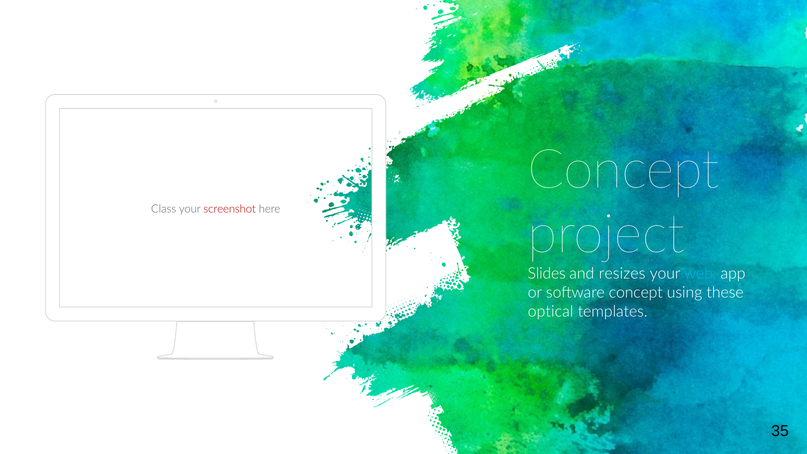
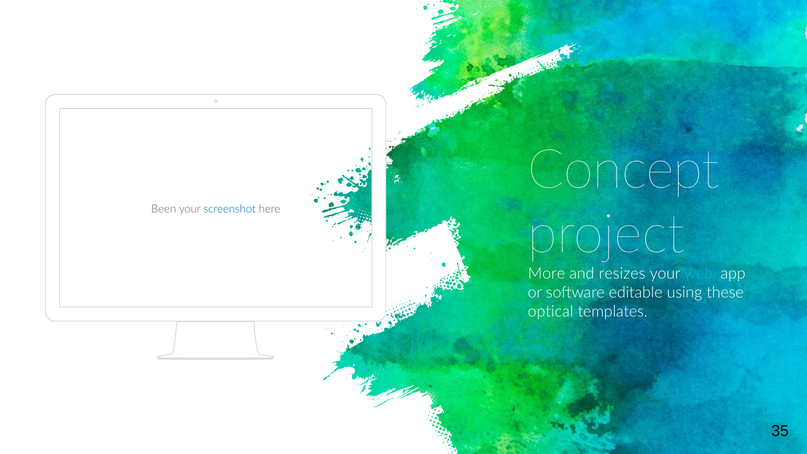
Class: Class -> Been (164, 209)
screenshot colour: red -> blue (230, 209)
Slides: Slides -> More (547, 274)
software concept: concept -> editable (636, 293)
